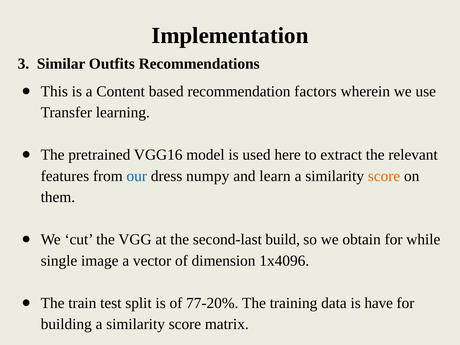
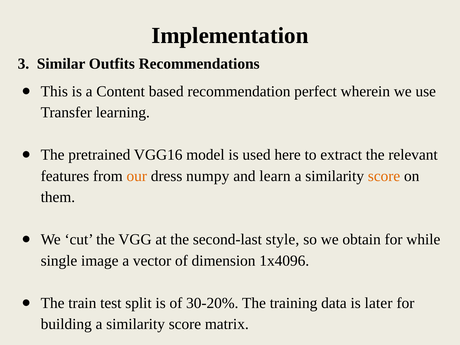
factors: factors -> perfect (316, 91)
our colour: blue -> orange (137, 176)
build: build -> style (282, 239)
77-20%: 77-20% -> 30-20% (212, 303)
have: have -> later (379, 303)
